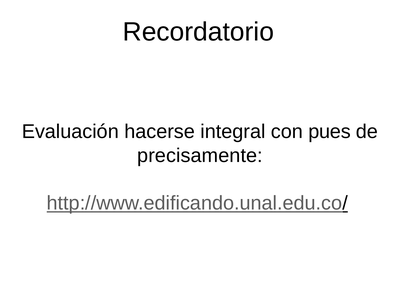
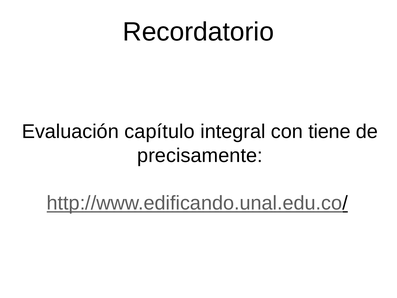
hacerse: hacerse -> capítulo (160, 132)
pues: pues -> tiene (329, 132)
